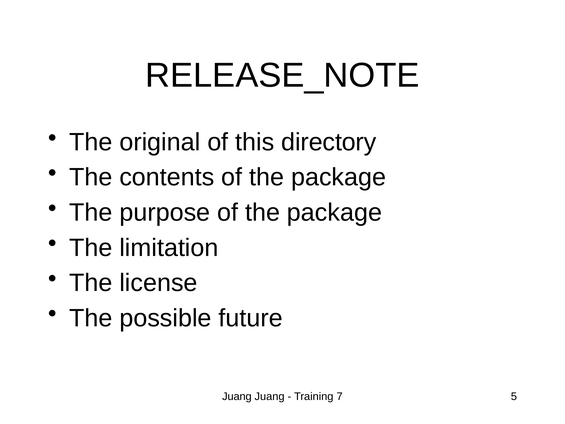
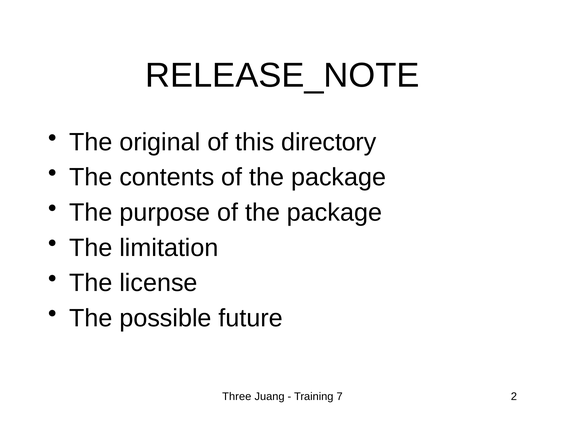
Juang: Juang -> Three (237, 396)
5: 5 -> 2 (514, 396)
